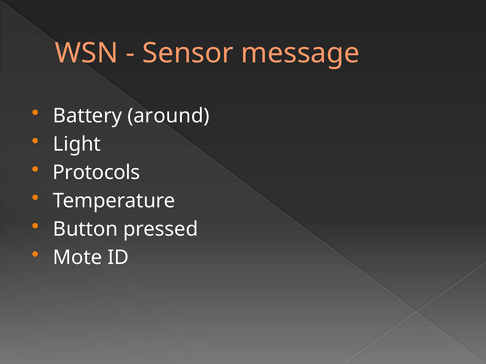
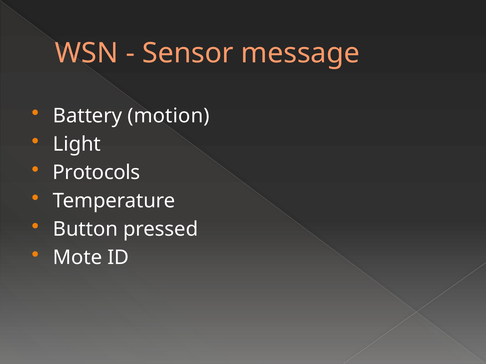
around: around -> motion (168, 116)
